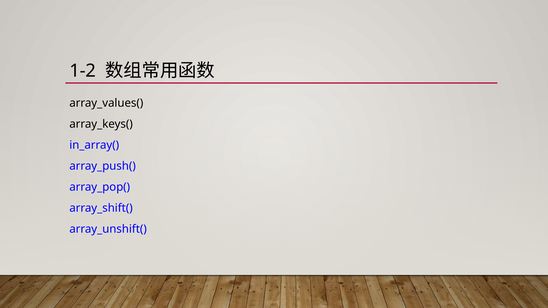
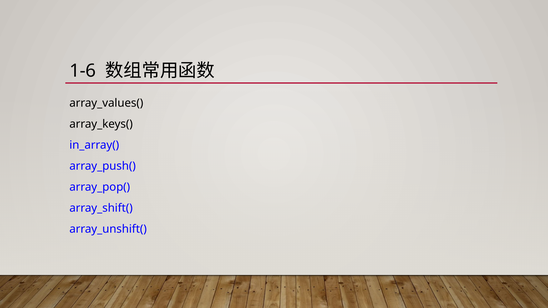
1-2: 1-2 -> 1-6 (83, 71)
